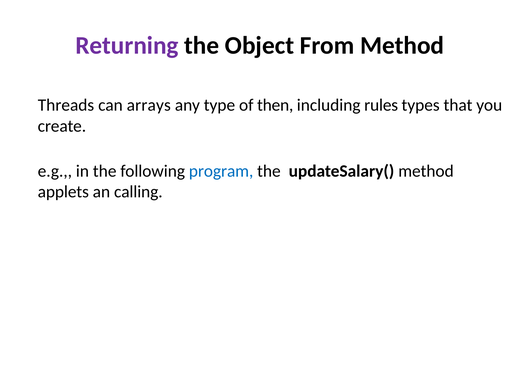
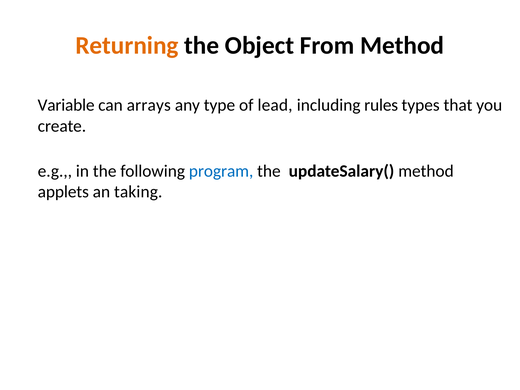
Returning colour: purple -> orange (127, 46)
Threads: Threads -> Variable (66, 105)
then: then -> lead (275, 105)
calling: calling -> taking (138, 192)
